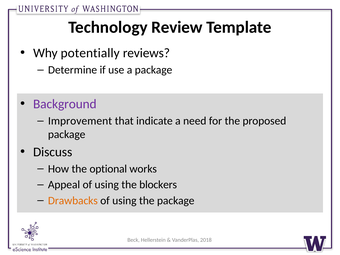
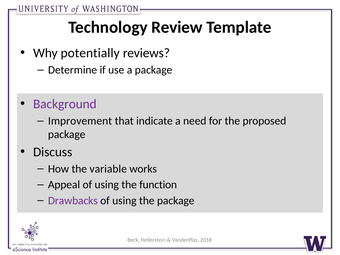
optional: optional -> variable (108, 169)
blockers: blockers -> function (158, 185)
Drawbacks colour: orange -> purple (73, 201)
